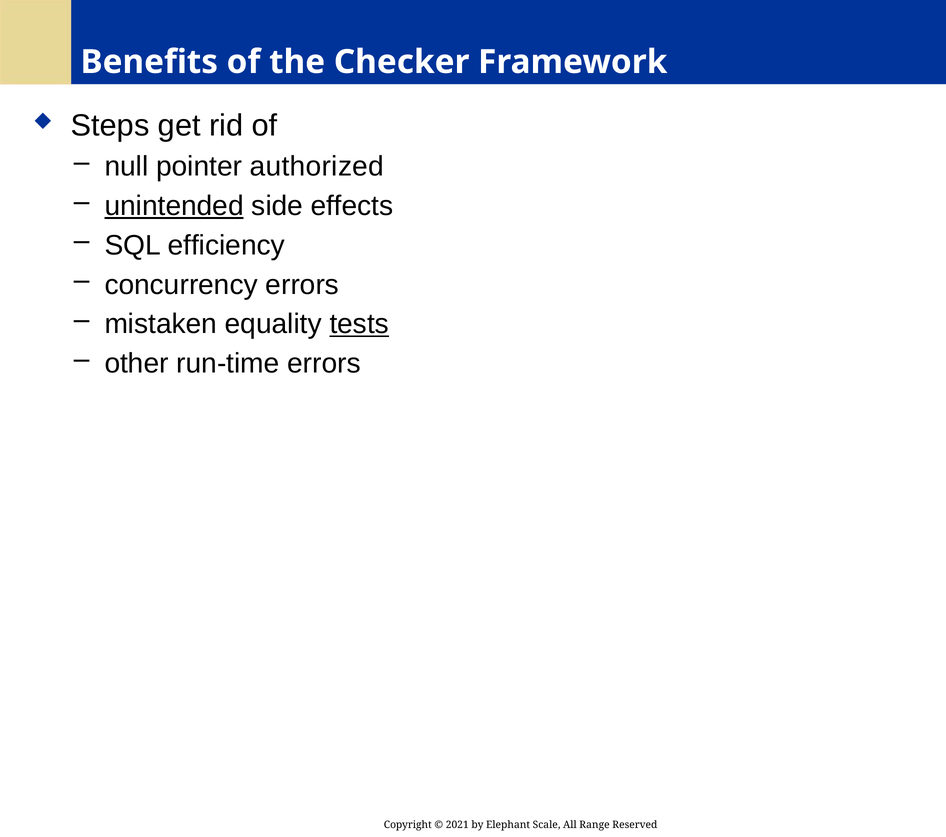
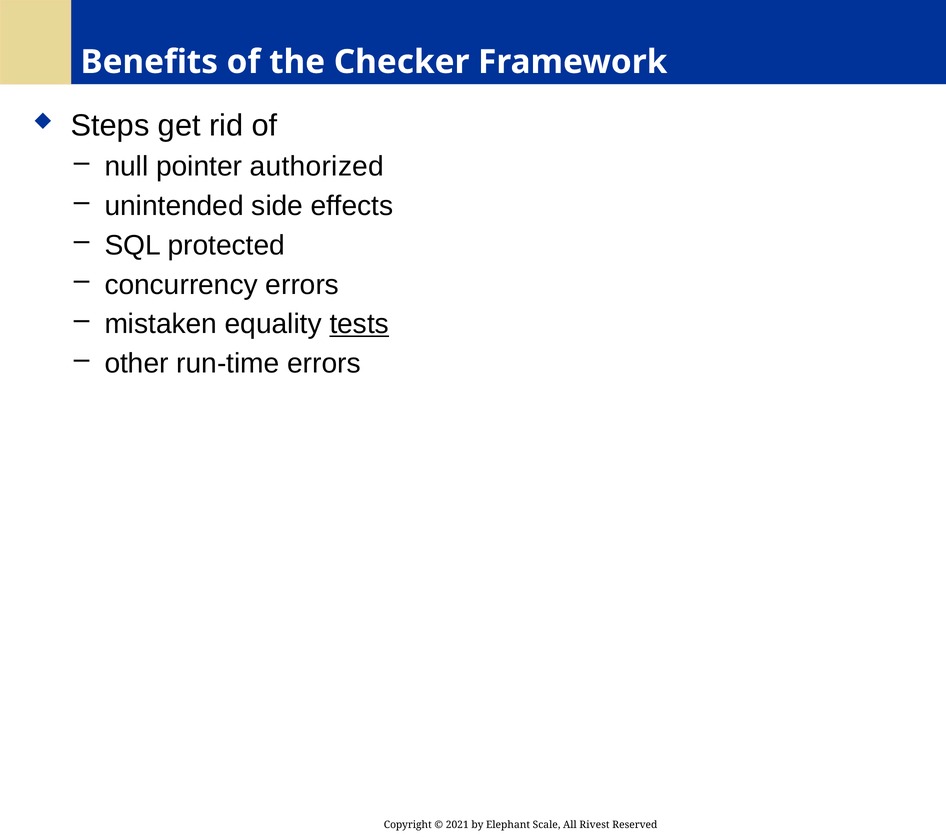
unintended underline: present -> none (174, 206)
efficiency: efficiency -> protected (226, 245)
Range: Range -> Rivest (595, 825)
